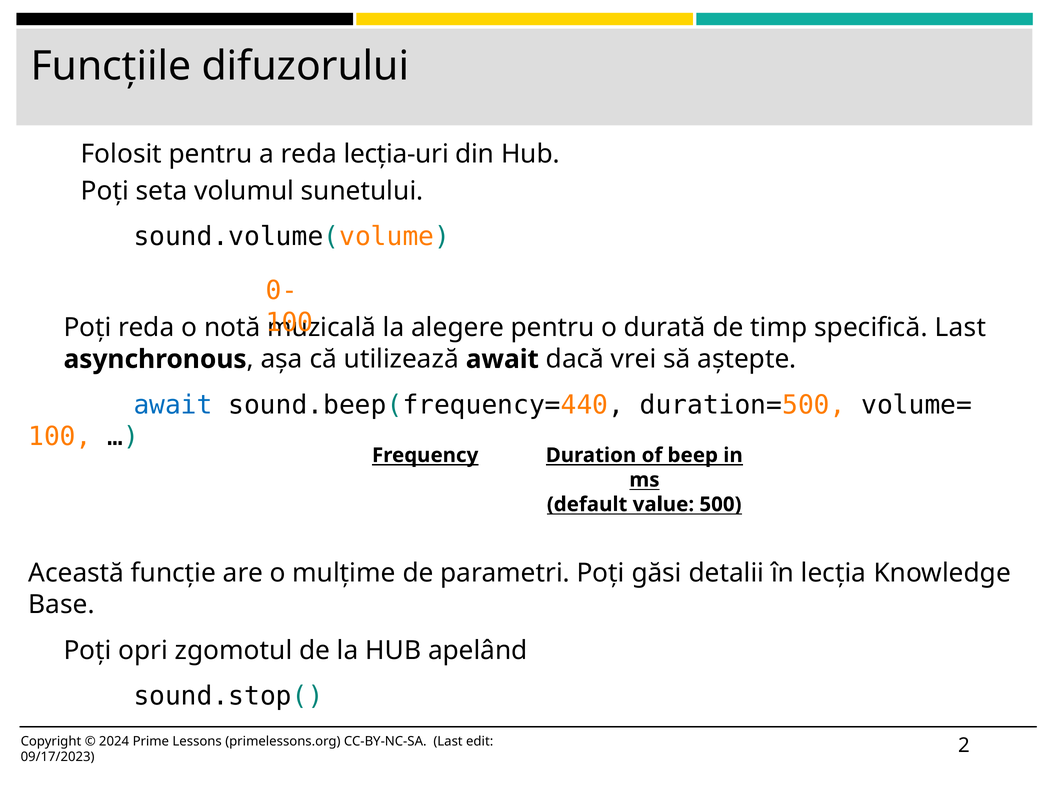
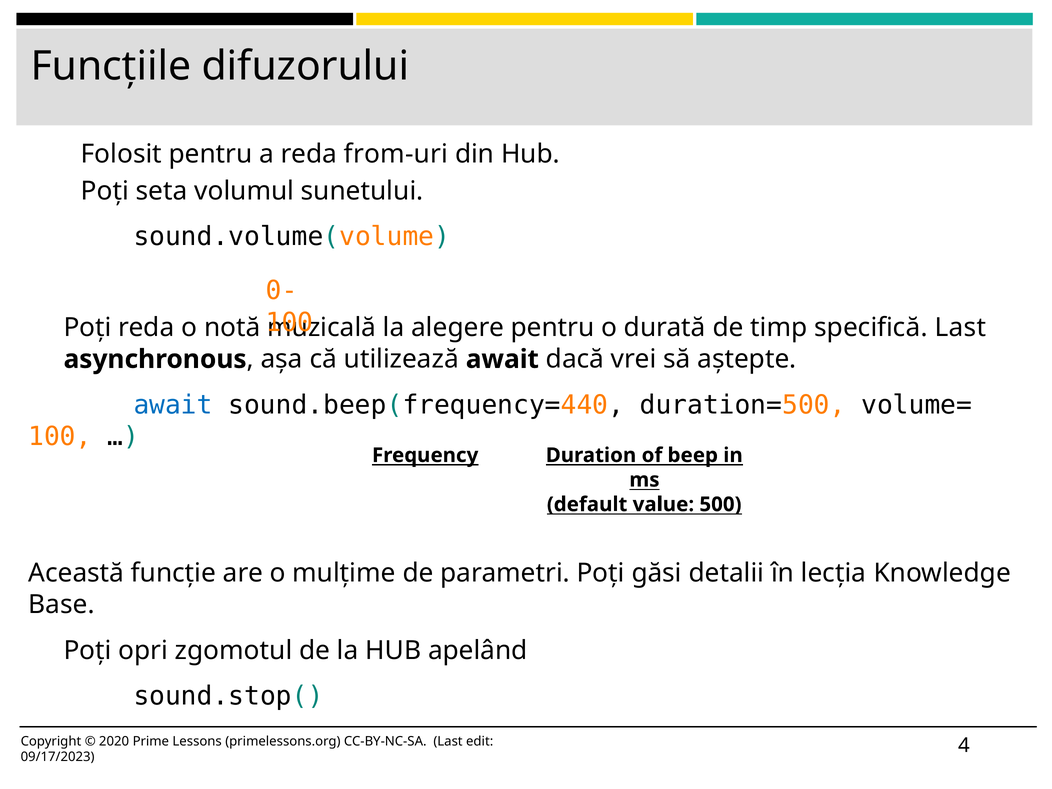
lecția-uri: lecția-uri -> from-uri (396, 154)
2024: 2024 -> 2020 (114, 741)
2: 2 -> 4 (964, 746)
